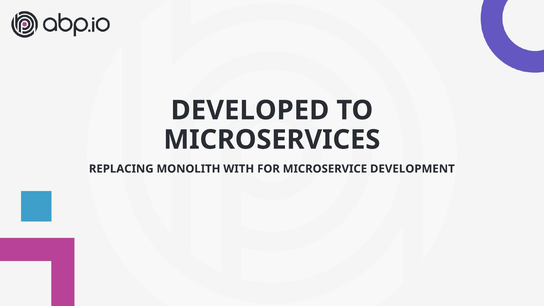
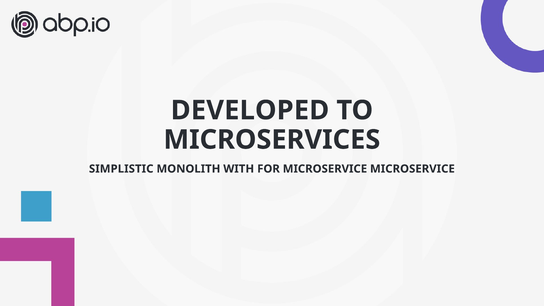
REPLACING: REPLACING -> SIMPLISTIC (121, 169)
MICROSERVICE DEVELOPMENT: DEVELOPMENT -> MICROSERVICE (412, 169)
